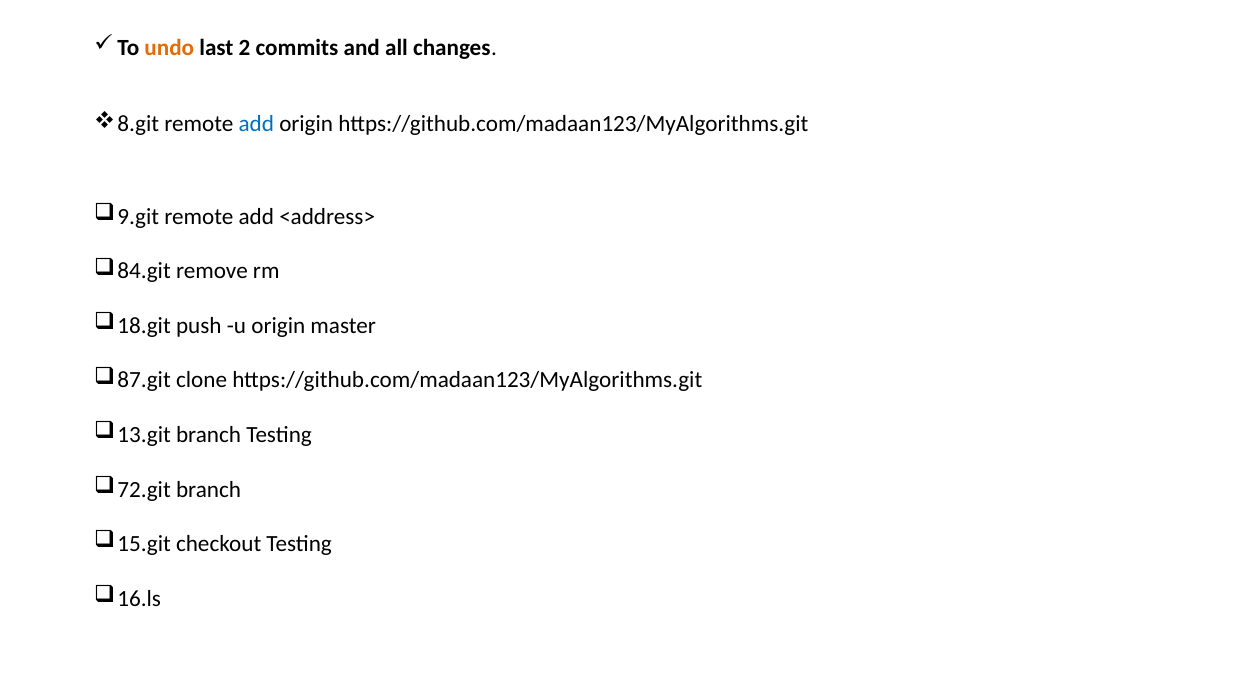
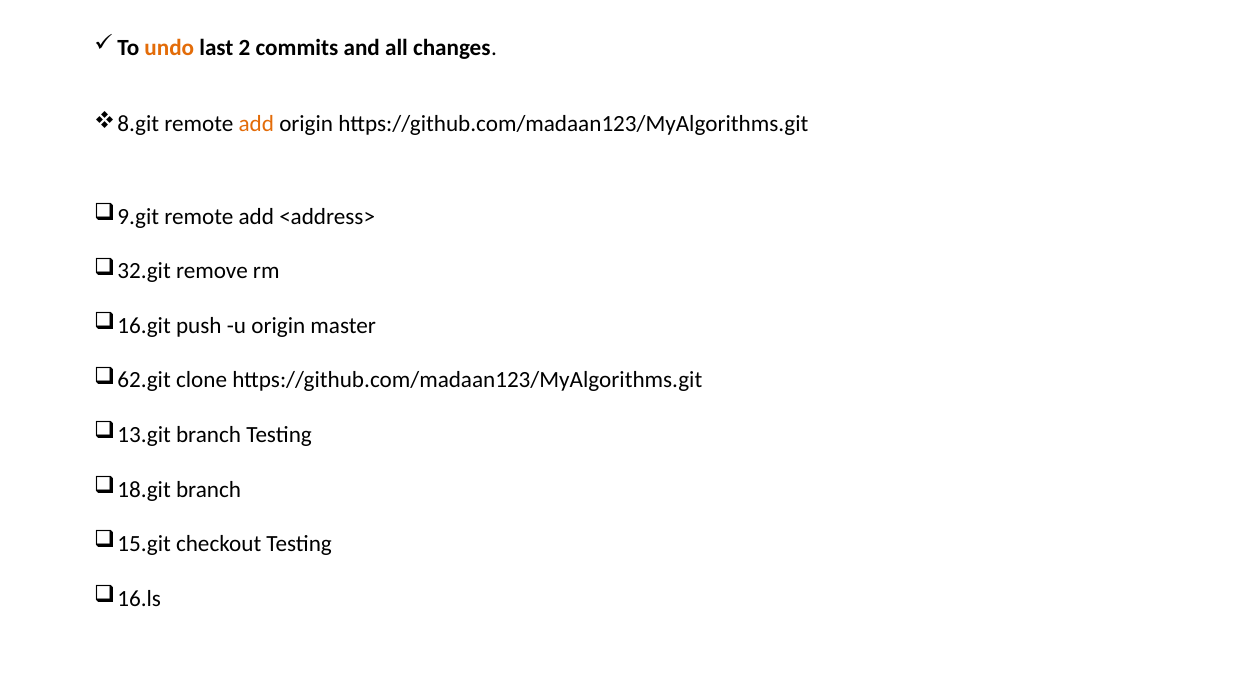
add colour: blue -> orange (256, 124)
84.git: 84.git -> 32.git (144, 271)
18.git: 18.git -> 16.git (144, 326)
87.git: 87.git -> 62.git (144, 380)
72.git: 72.git -> 18.git (144, 490)
